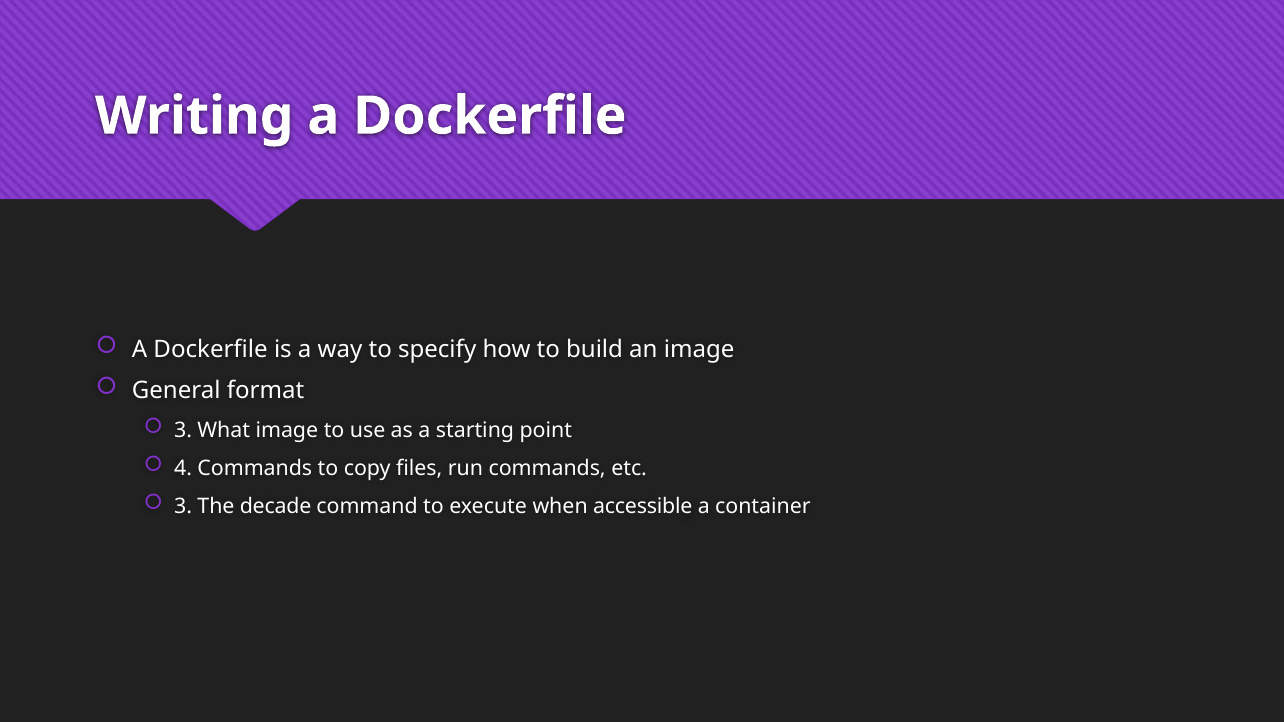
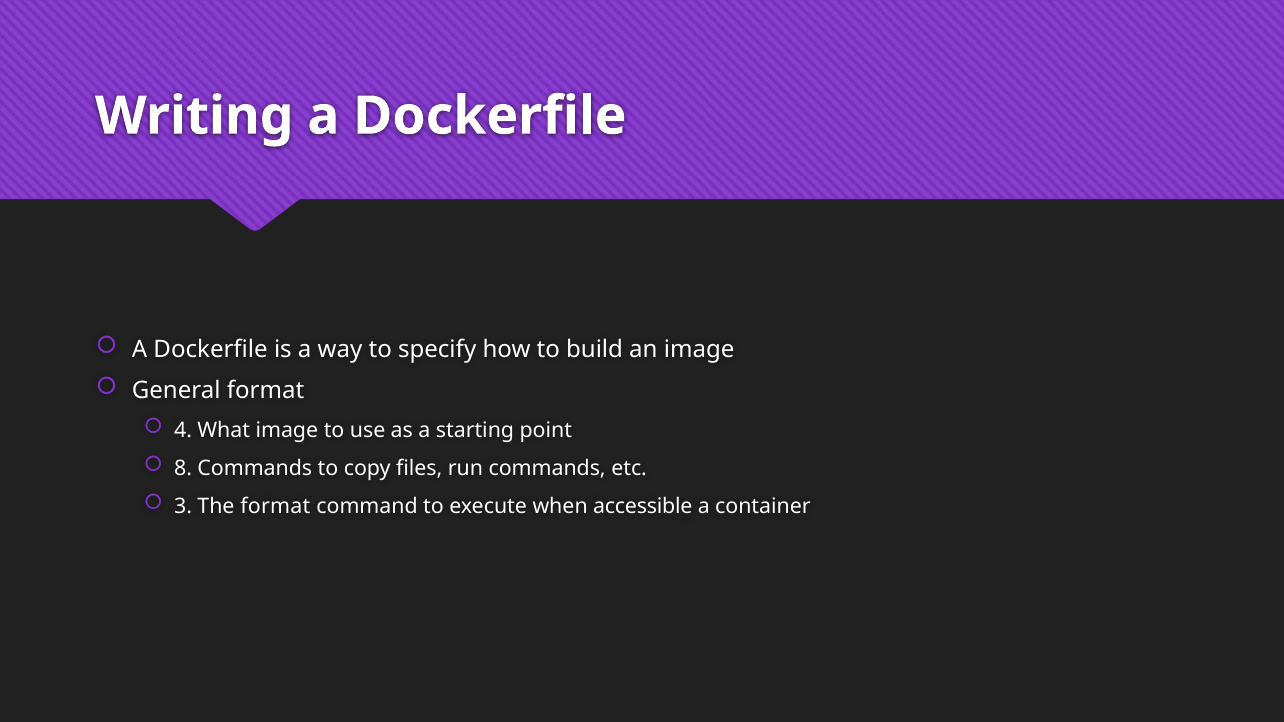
3: 3 -> 4 (183, 430)
4: 4 -> 8 (183, 468)
The decade: decade -> format (275, 506)
